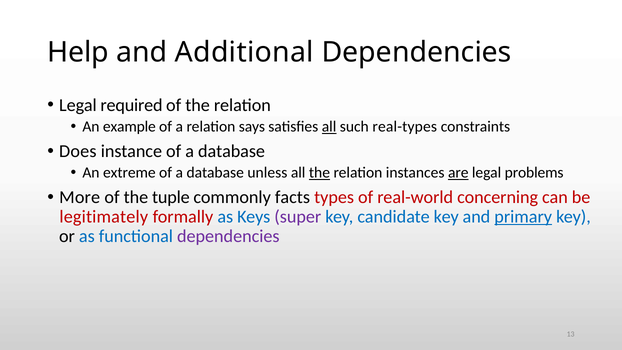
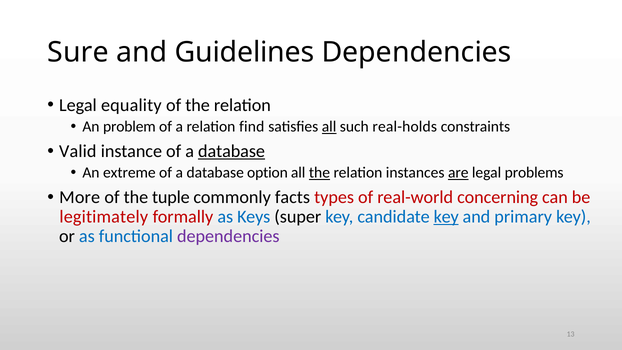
Help: Help -> Sure (78, 52)
Additional: Additional -> Guidelines (245, 52)
required: required -> equality (131, 105)
example: example -> problem (129, 127)
says: says -> find (252, 127)
real-types: real-types -> real-holds (405, 127)
Does: Does -> Valid (78, 151)
database underline: none -> present (231, 151)
unless: unless -> option (267, 173)
super colour: purple -> black (298, 217)
key underline: none -> present (446, 217)
primary underline: present -> none (523, 217)
